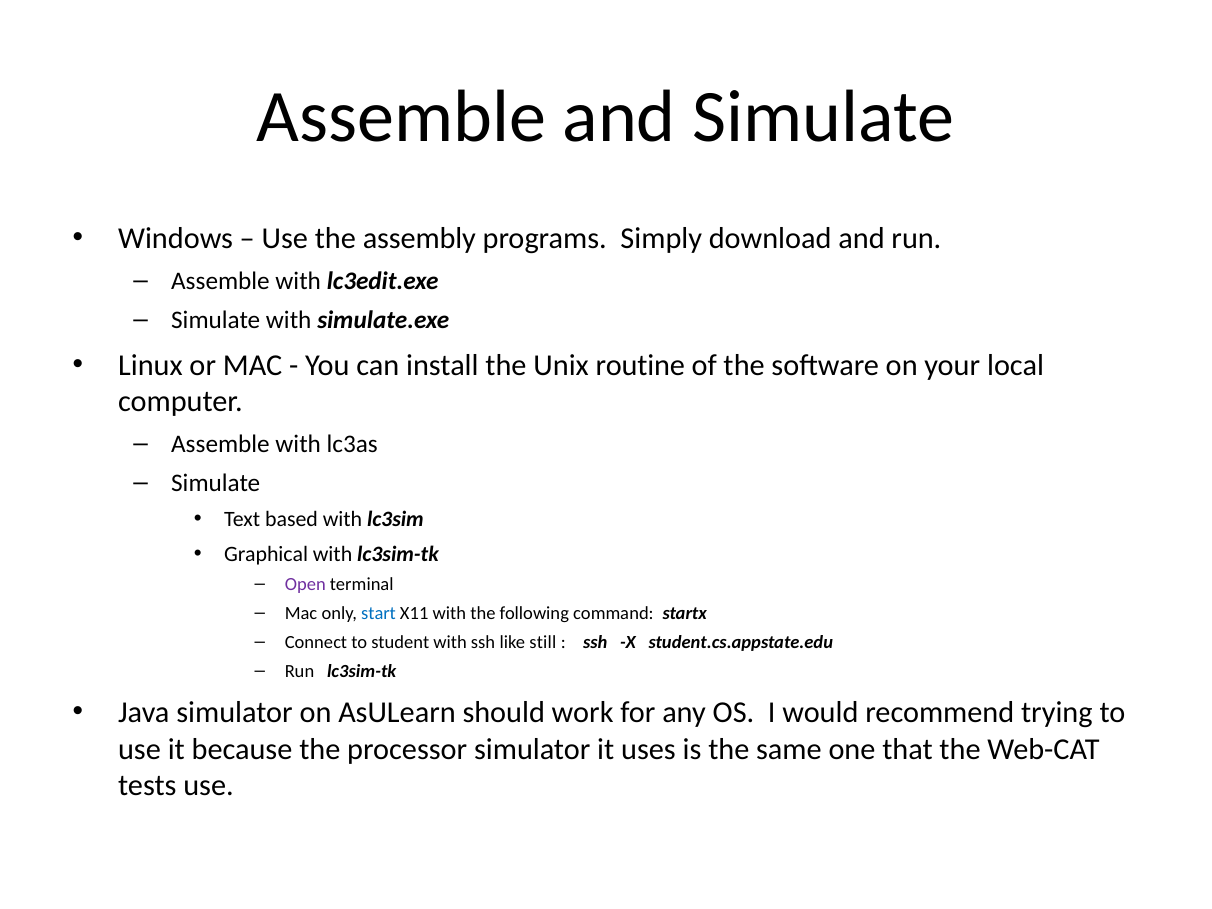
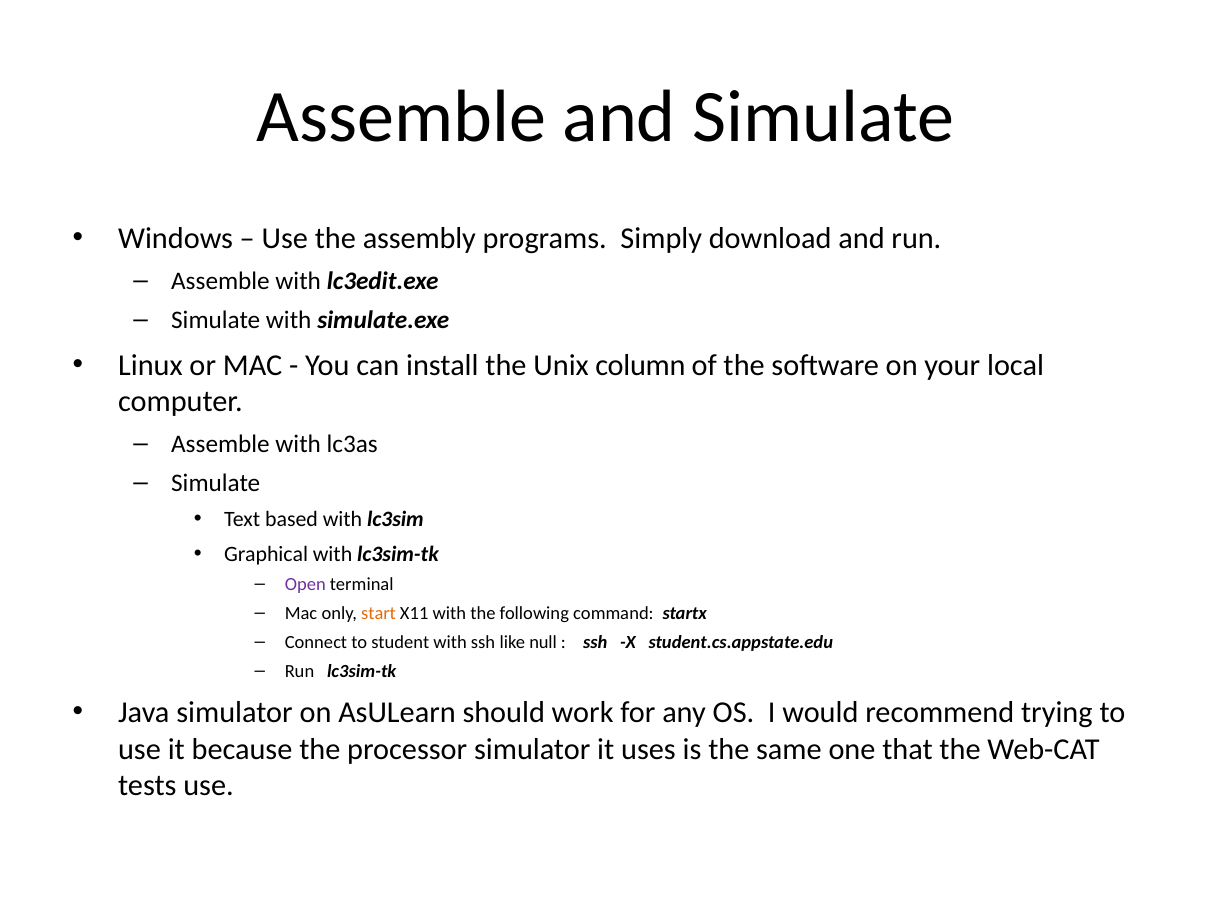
routine: routine -> column (640, 365)
start colour: blue -> orange (379, 614)
still: still -> null (543, 643)
